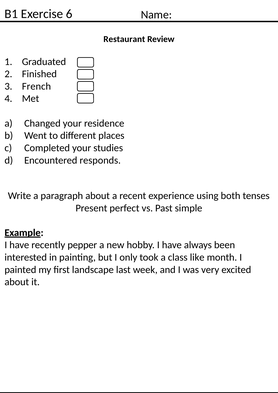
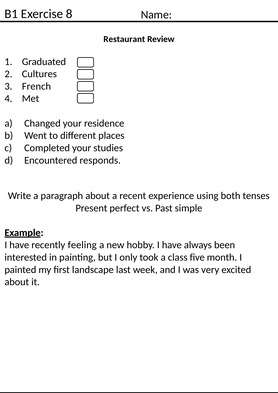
6: 6 -> 8 (69, 14)
Finished: Finished -> Cultures (39, 74)
pepper: pepper -> feeling (82, 246)
like: like -> five (197, 258)
